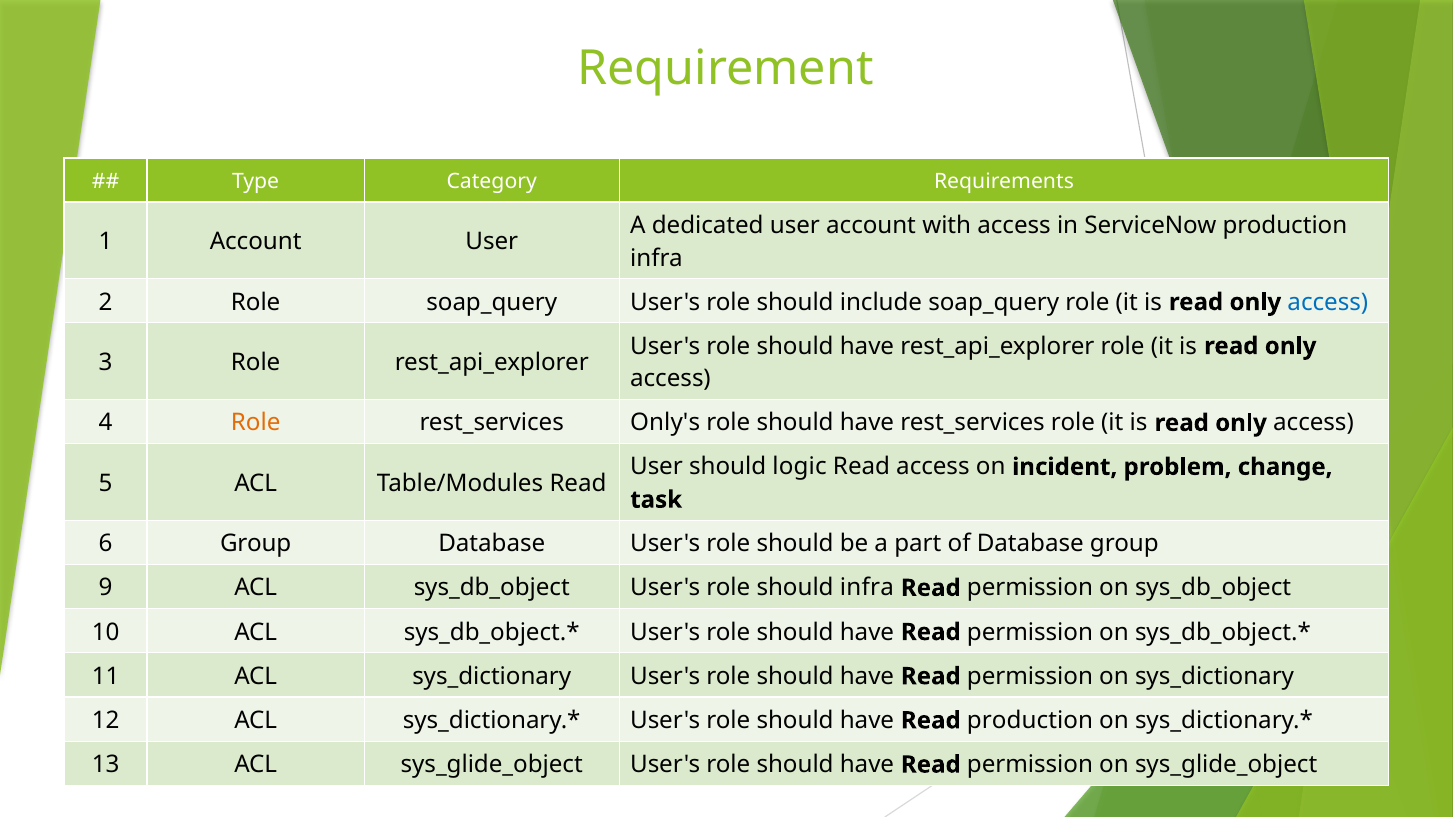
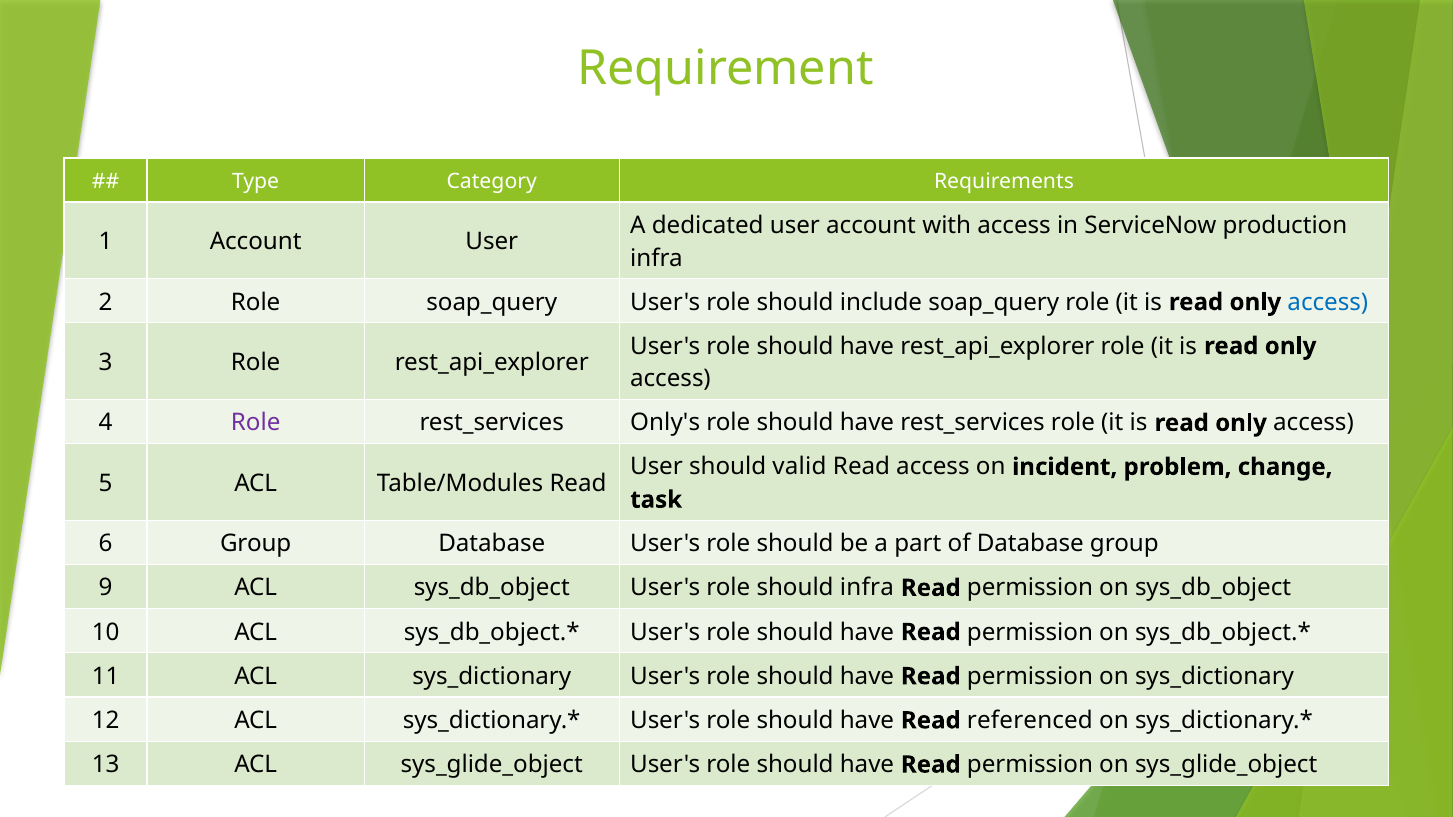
Role colour: orange -> purple (256, 423)
logic: logic -> valid (799, 467)
Read production: production -> referenced (1030, 721)
